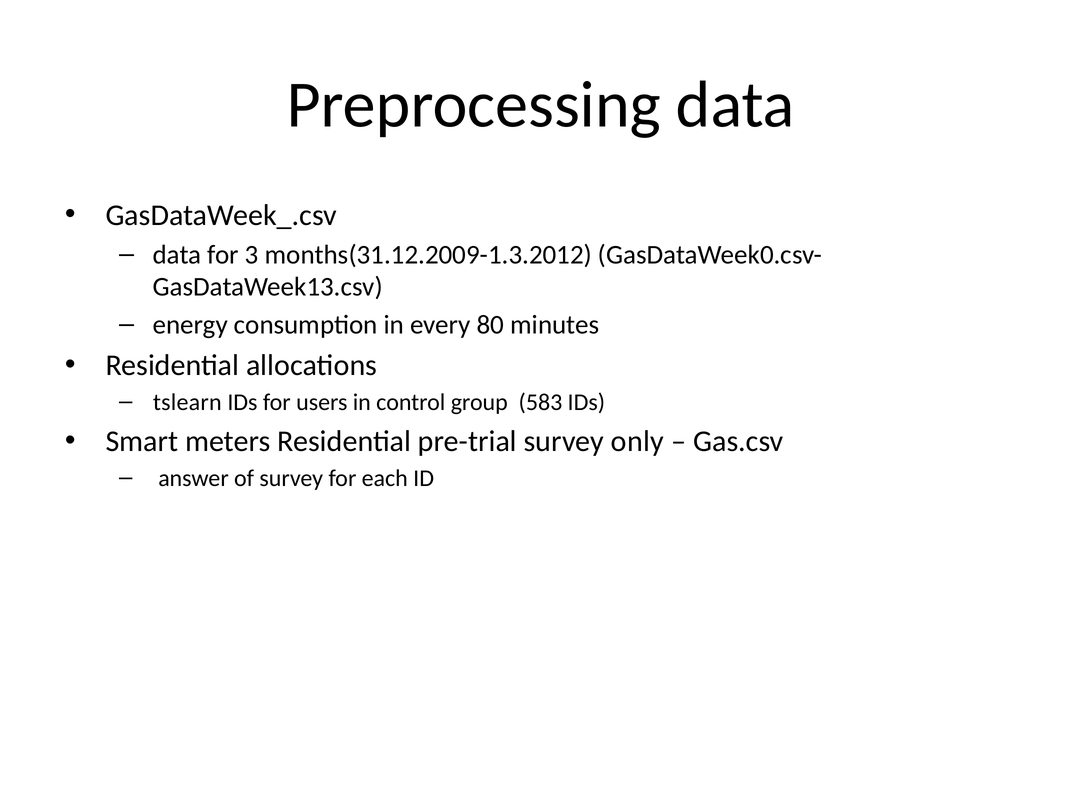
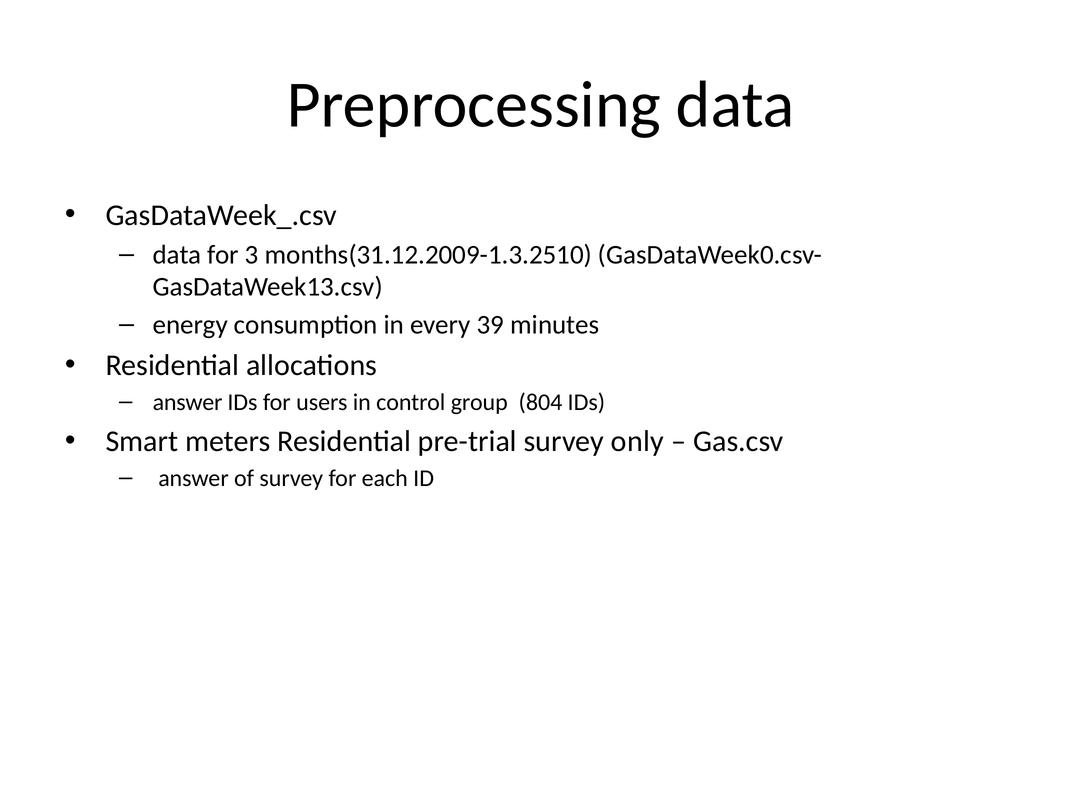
months(31.12.2009-1.3.2012: months(31.12.2009-1.3.2012 -> months(31.12.2009-1.3.2510 (428, 254)
80: 80 -> 39 (490, 325)
tslearn: tslearn -> answer (188, 402)
583: 583 -> 804 (540, 402)
